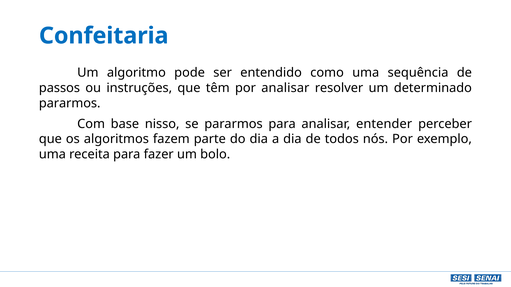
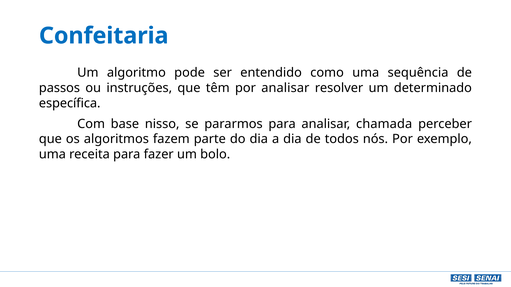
pararmos: pararmos -> específica (70, 103)
entender: entender -> chamada (384, 124)
